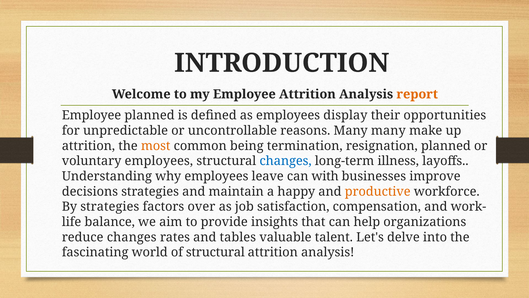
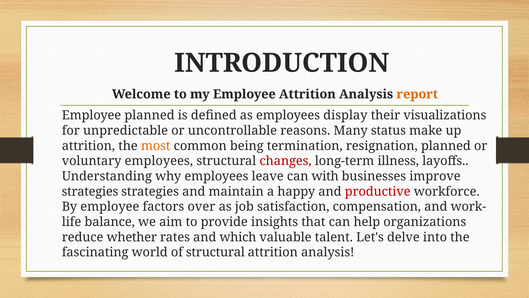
opportunities: opportunities -> visualizations (445, 115)
Many many: many -> status (388, 130)
changes colour: blue -> red (286, 161)
decisions: decisions -> strategies (90, 191)
productive colour: orange -> red (378, 191)
By strategies: strategies -> employee (110, 206)
reduce changes: changes -> whether (132, 237)
tables: tables -> which (238, 237)
